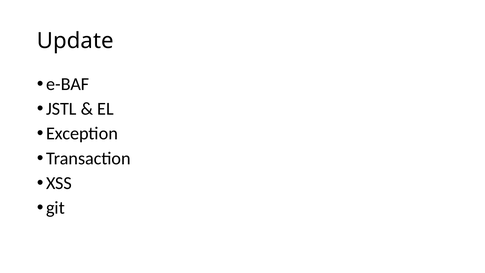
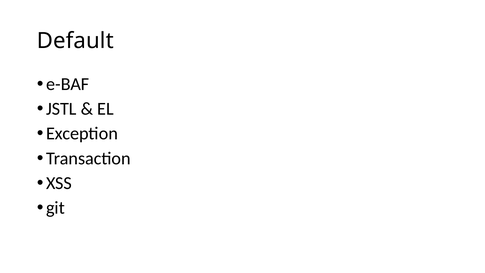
Update: Update -> Default (75, 41)
